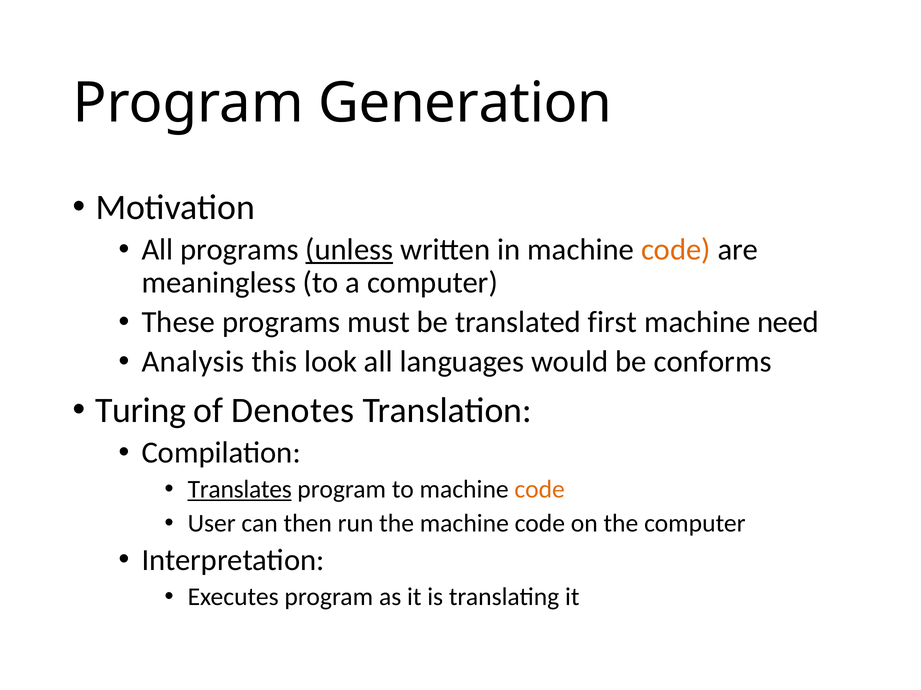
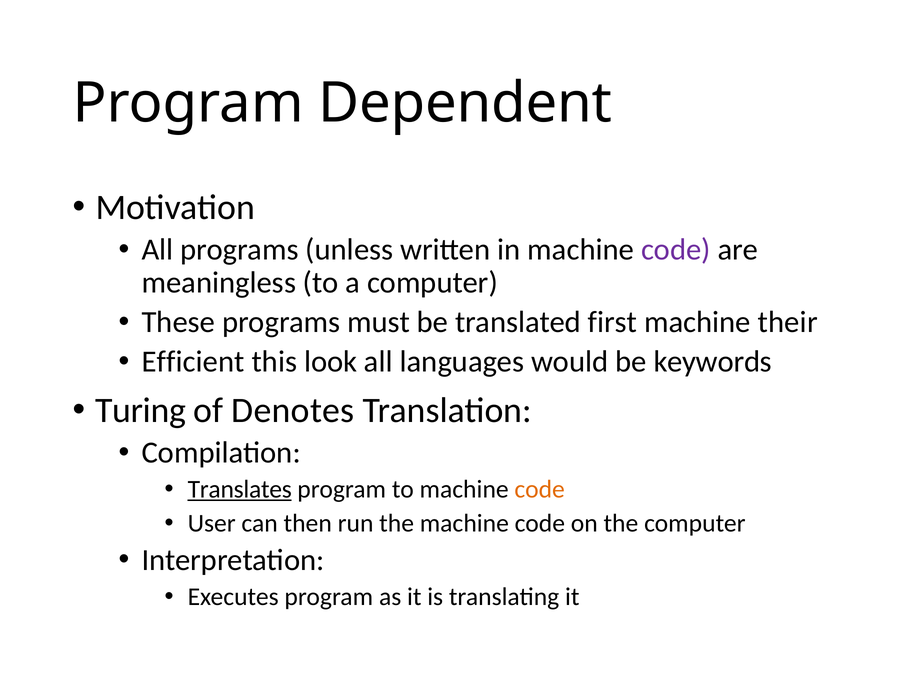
Generation: Generation -> Dependent (465, 103)
unless underline: present -> none (349, 250)
code colour: orange -> purple (676, 250)
need: need -> their (788, 323)
Analysis: Analysis -> Efficient (193, 362)
conforms: conforms -> keywords (713, 362)
